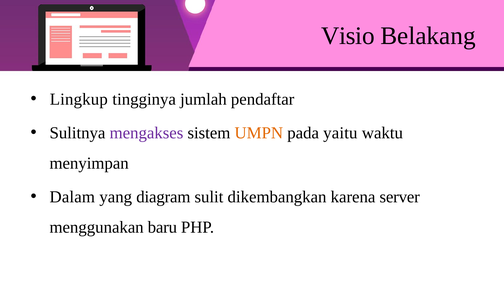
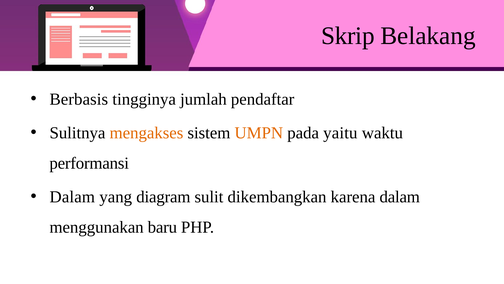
Visio: Visio -> Skrip (348, 36)
Lingkup: Lingkup -> Berbasis (79, 99)
mengakses colour: purple -> orange (146, 133)
menyimpan: menyimpan -> performansi (89, 163)
karena server: server -> dalam (400, 196)
